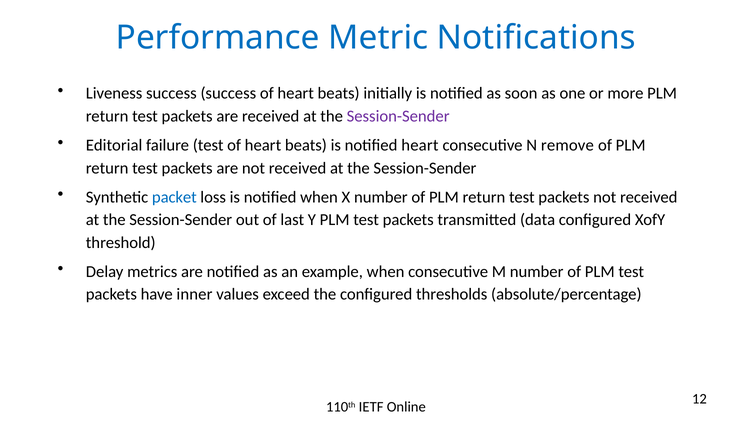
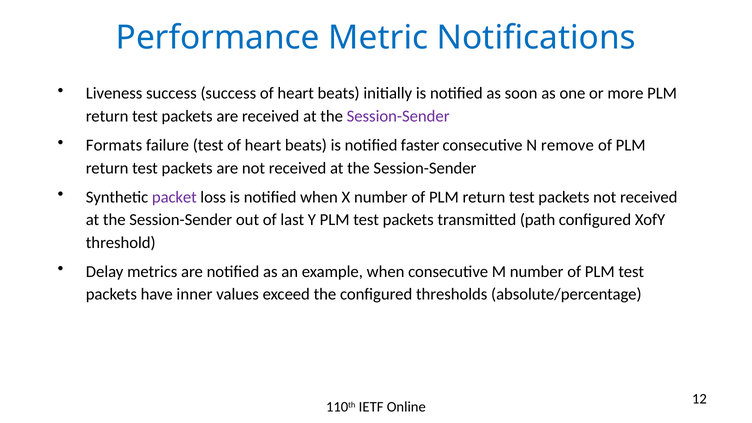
Editorial: Editorial -> Formats (114, 145)
notified heart: heart -> faster (420, 145)
packet colour: blue -> purple (174, 197)
data: data -> path (538, 220)
